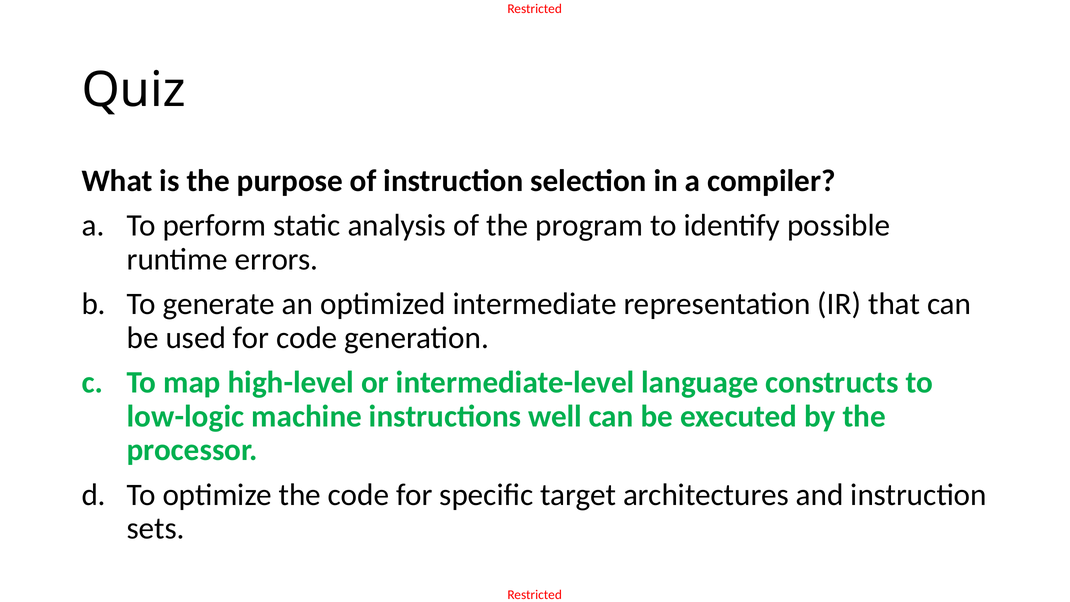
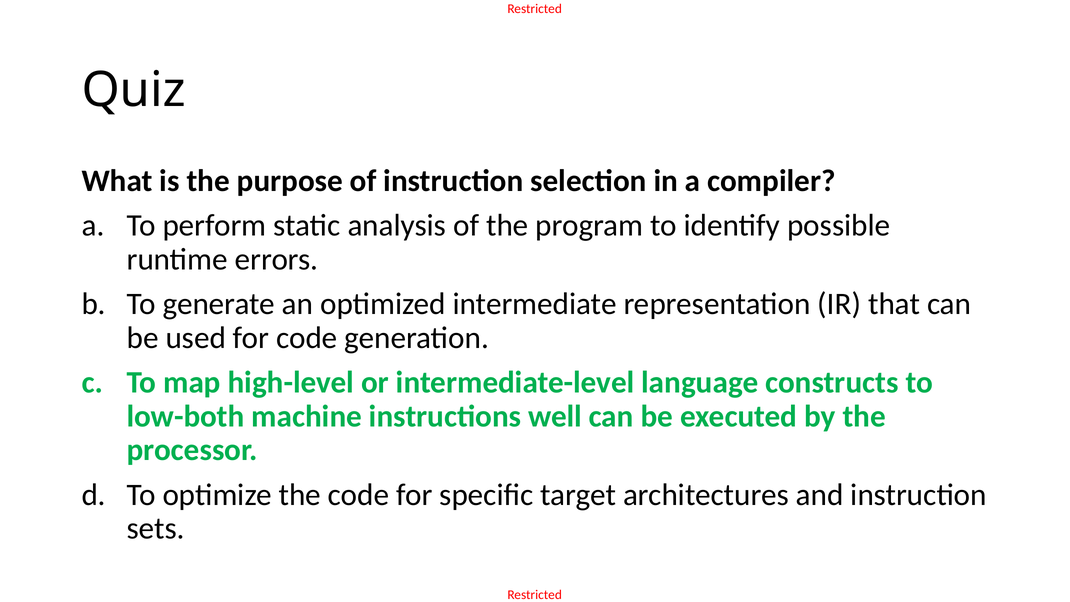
low-logic: low-logic -> low-both (186, 416)
